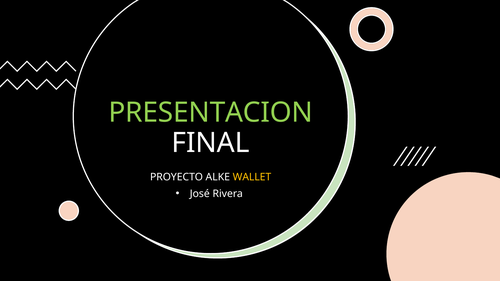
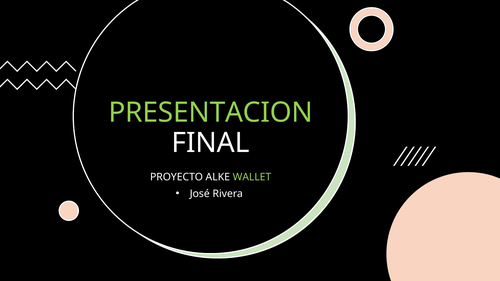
WALLET colour: yellow -> light green (252, 177)
